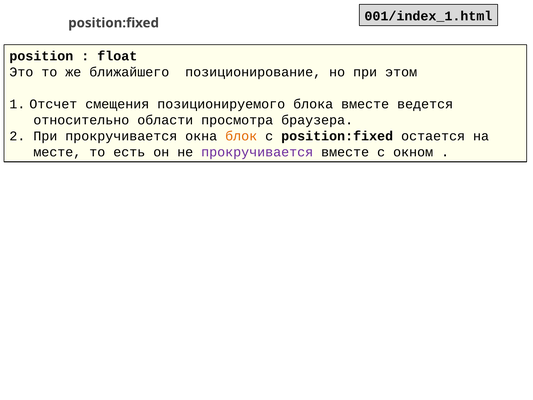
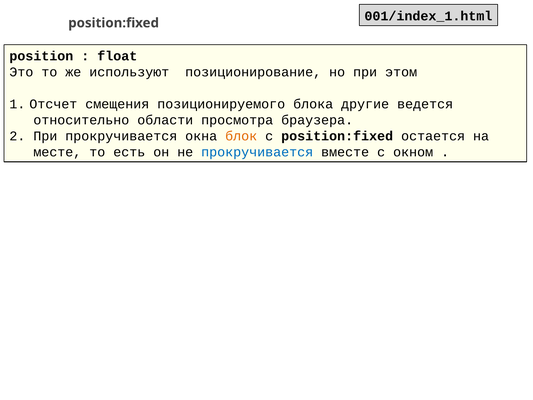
ближайшего: ближайшего -> используют (129, 72)
блока вместе: вместе -> другие (365, 104)
прокручивается colour: purple -> blue (257, 152)
